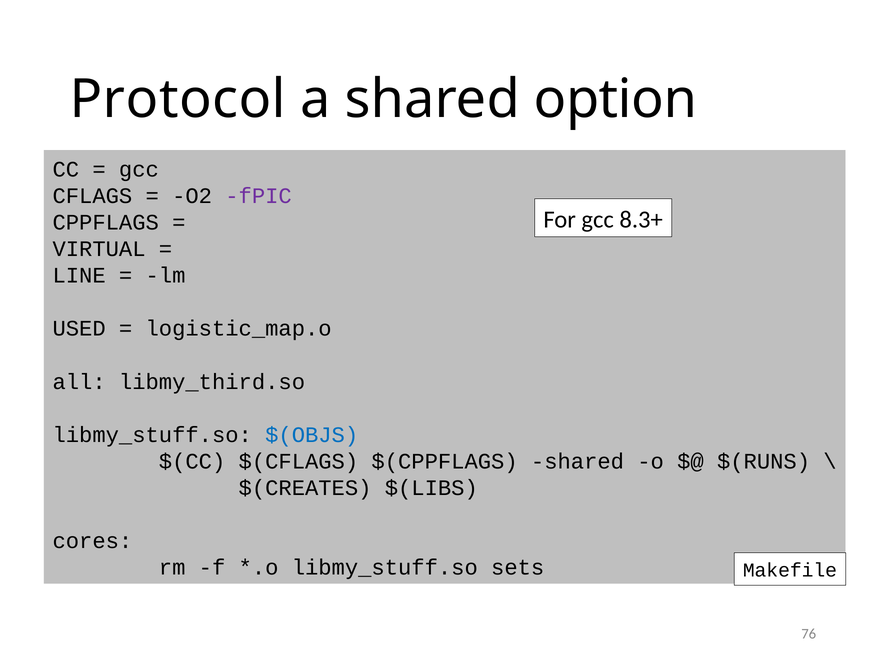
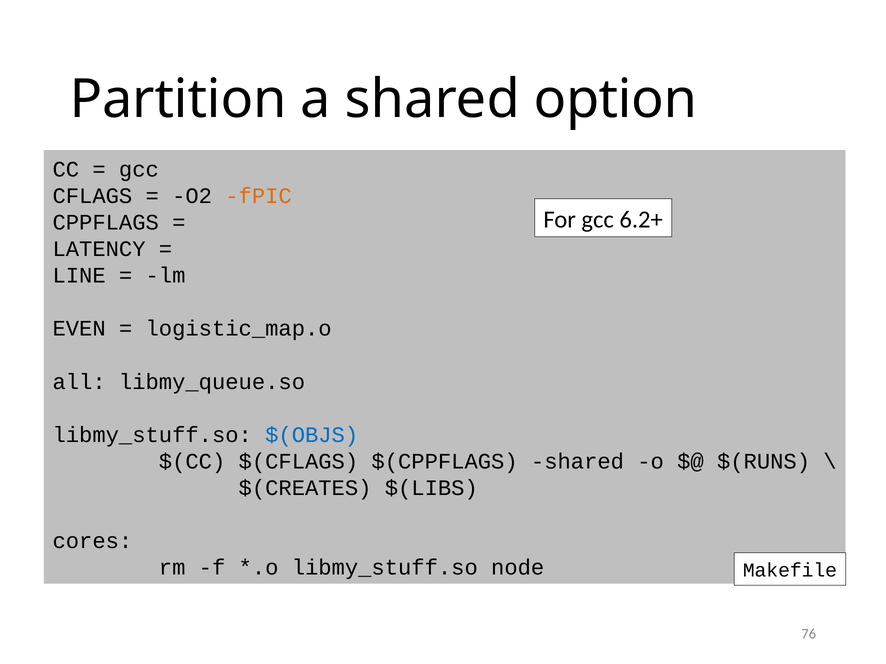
Protocol: Protocol -> Partition (178, 99)
fPIC colour: purple -> orange (259, 196)
8.3+: 8.3+ -> 6.2+ (641, 220)
VIRTUAL: VIRTUAL -> LATENCY (99, 249)
USED: USED -> EVEN (79, 329)
libmy_third.so: libmy_third.so -> libmy_queue.so (212, 382)
sets: sets -> node (518, 568)
